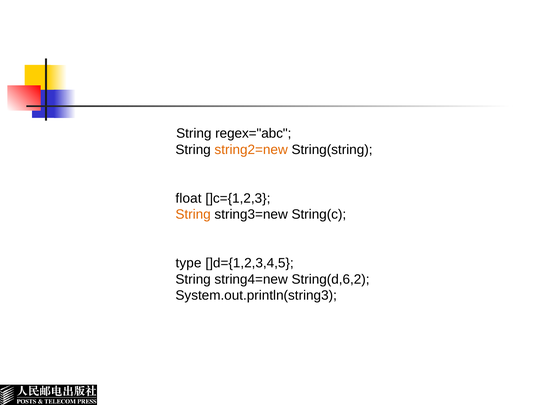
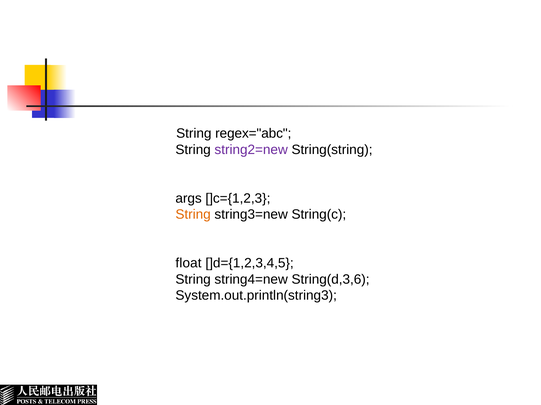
string2=new colour: orange -> purple (251, 150)
float: float -> args (189, 199)
type: type -> float (189, 264)
String(d,6,2: String(d,6,2 -> String(d,3,6 (331, 280)
